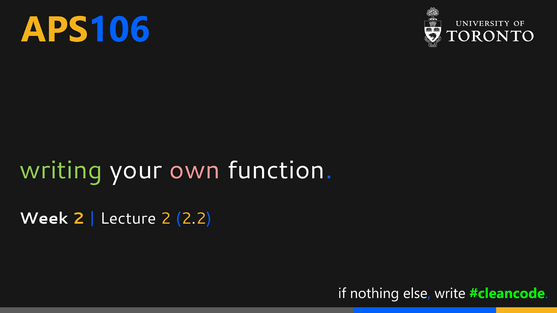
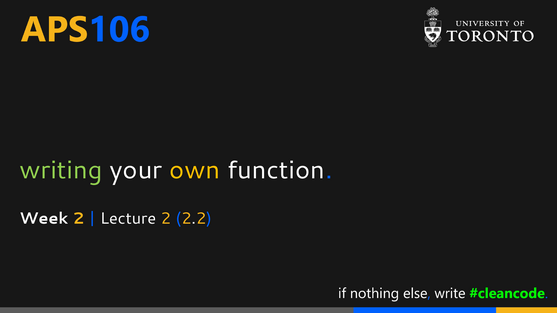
own colour: pink -> yellow (195, 170)
